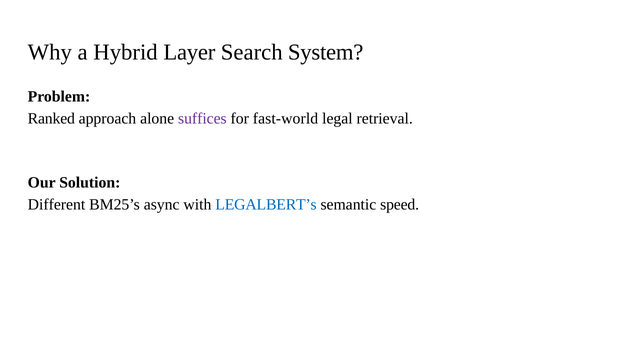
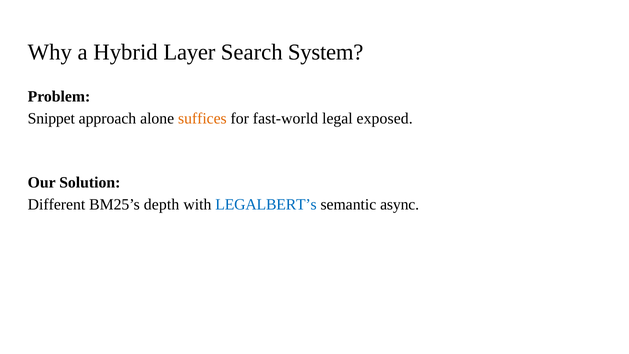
Ranked: Ranked -> Snippet (51, 118)
suffices colour: purple -> orange (202, 118)
retrieval: retrieval -> exposed (385, 118)
async: async -> depth (162, 204)
speed: speed -> async (400, 204)
